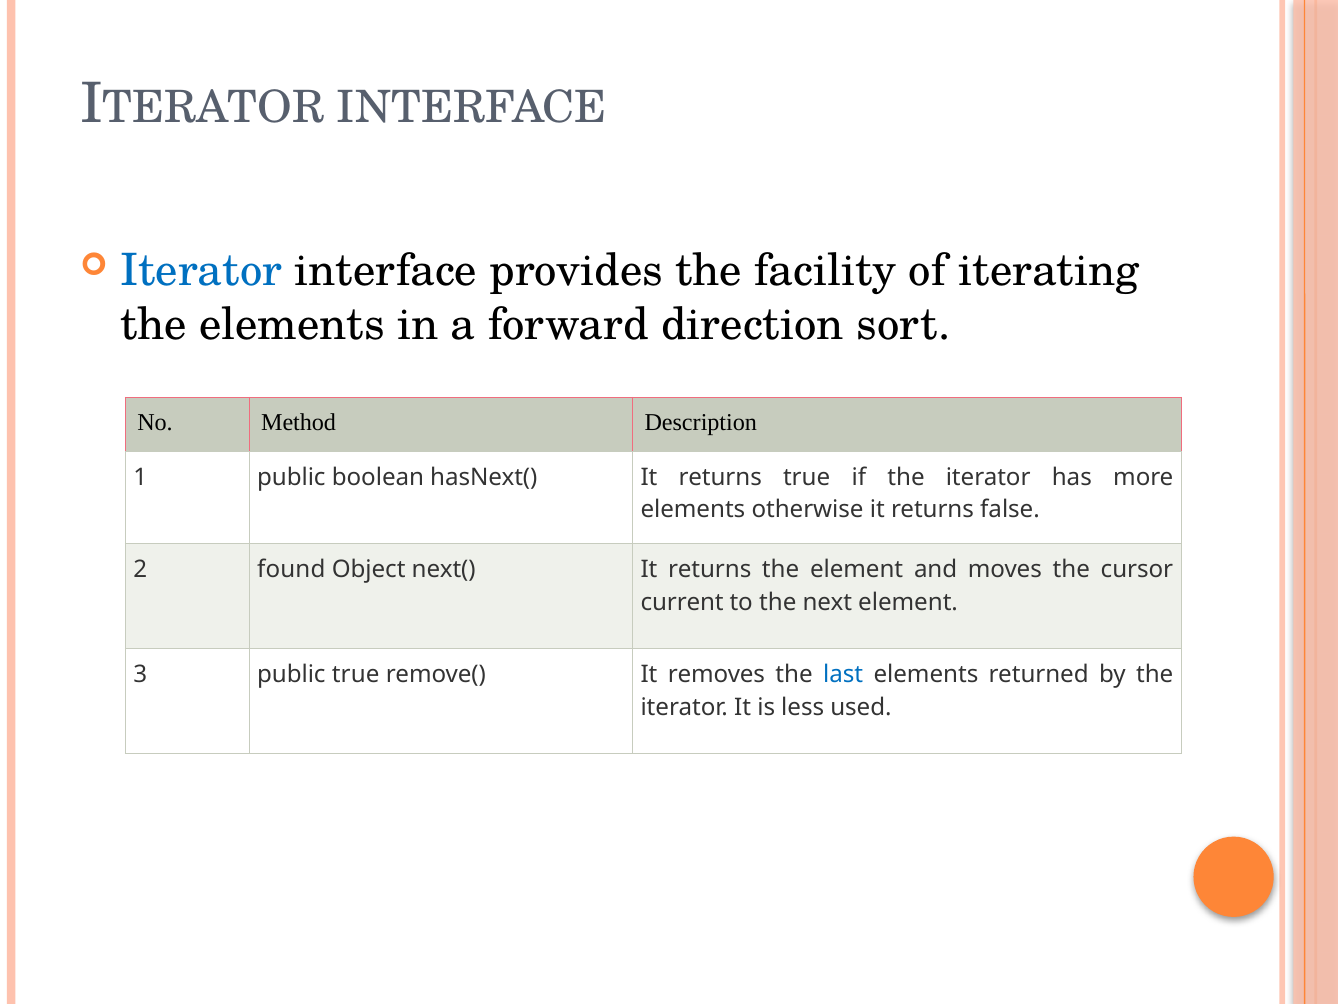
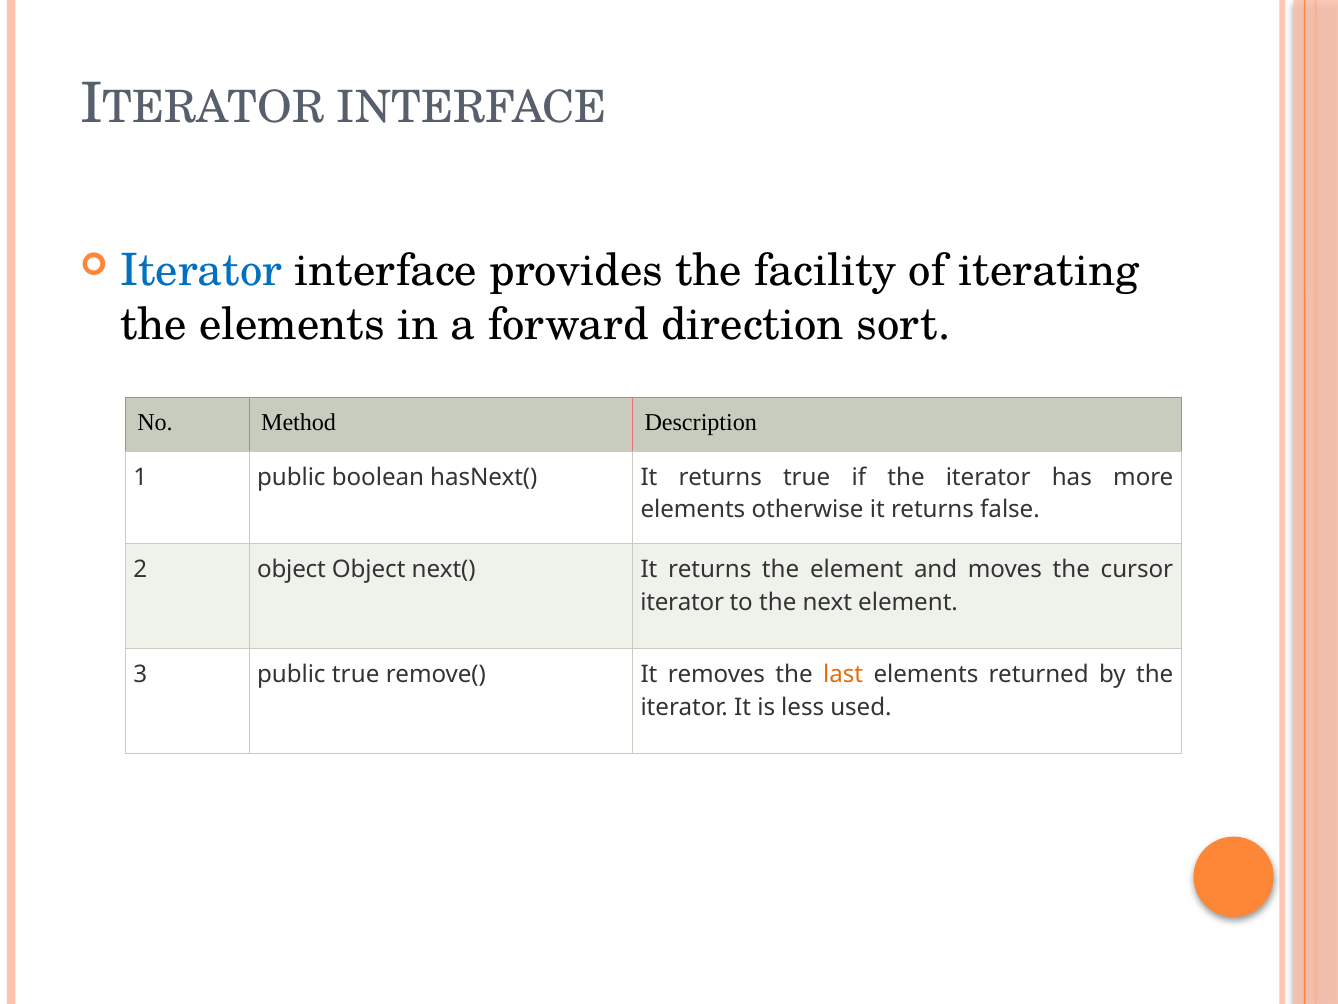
2 found: found -> object (291, 569)
current: current -> iterator (682, 602)
last colour: blue -> orange (843, 674)
